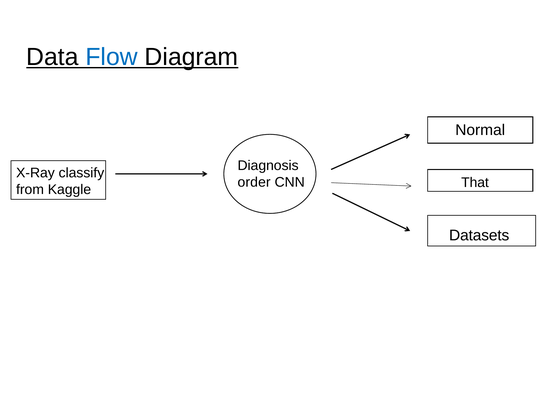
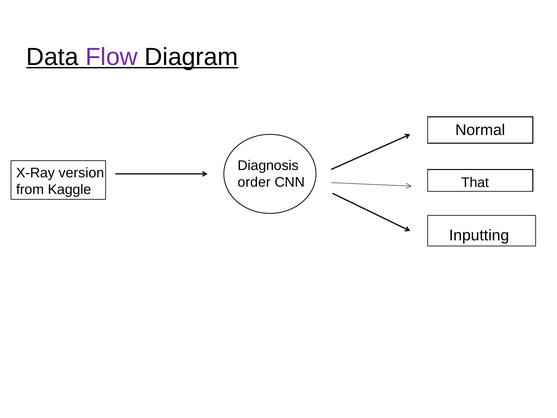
Flow colour: blue -> purple (112, 57)
classify: classify -> version (81, 173)
Datasets: Datasets -> Inputting (479, 235)
